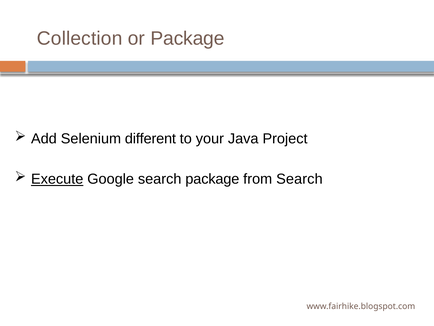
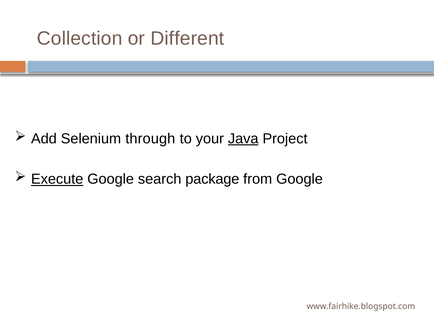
or Package: Package -> Different (187, 38)
different: different -> through (150, 138)
Java underline: none -> present (243, 138)
from Search: Search -> Google (299, 179)
